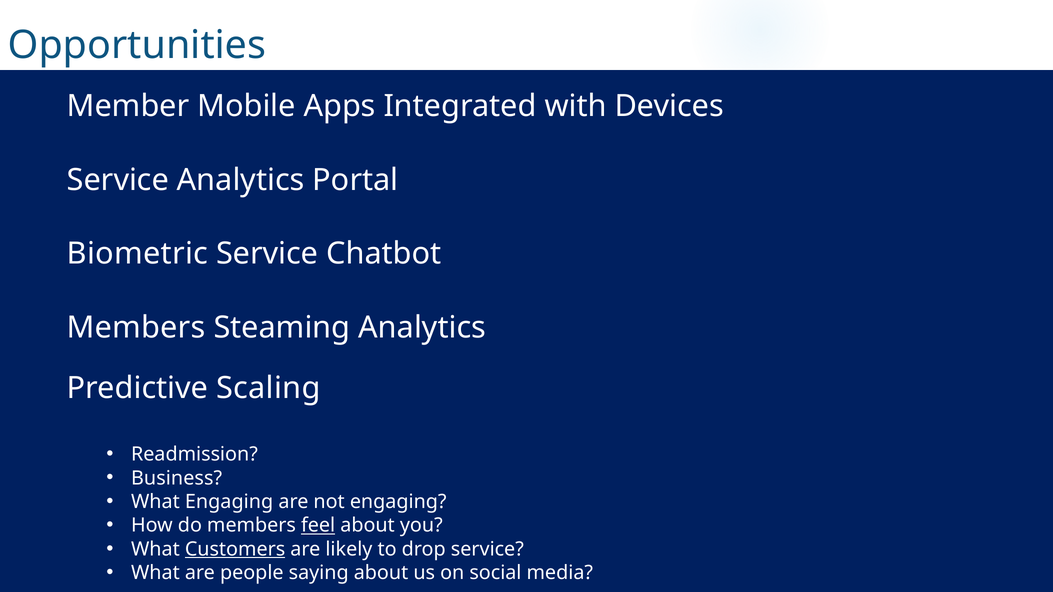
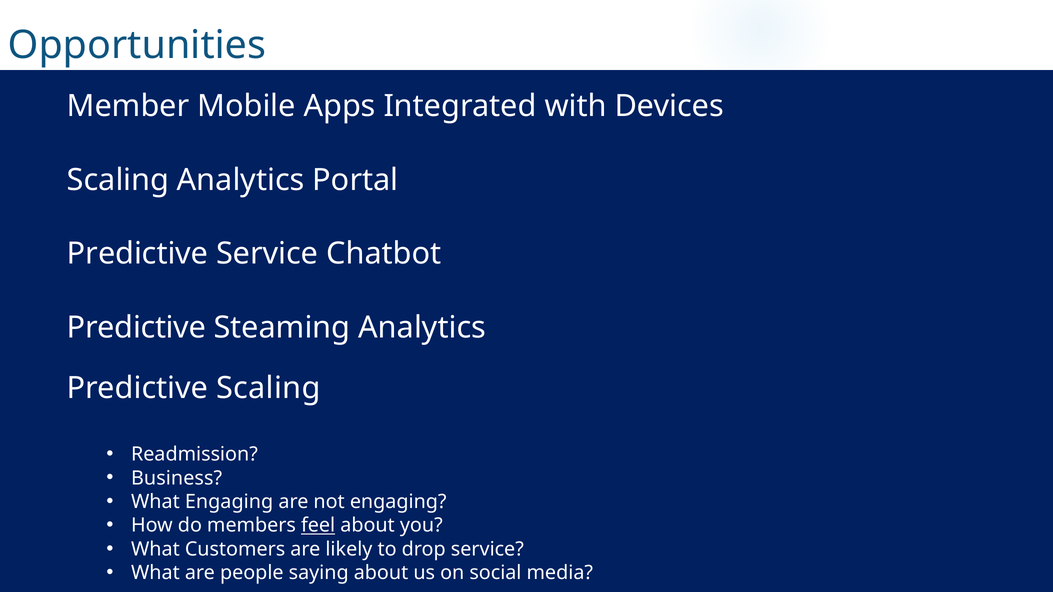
Service: Service -> Scaling (118, 180)
Biometric: Biometric -> Predictive (138, 254)
Members: Members -> Predictive (136, 328)
Customers underline: present -> none (235, 549)
